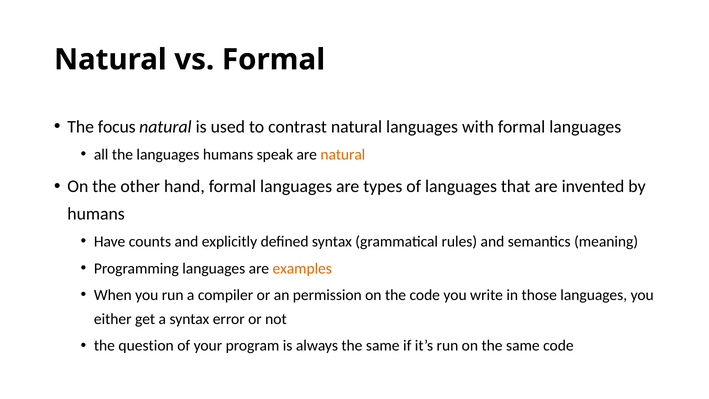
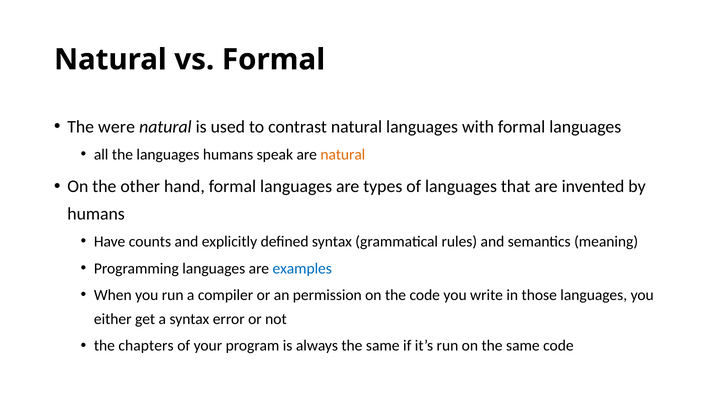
focus: focus -> were (117, 127)
examples colour: orange -> blue (302, 268)
question: question -> chapters (146, 346)
